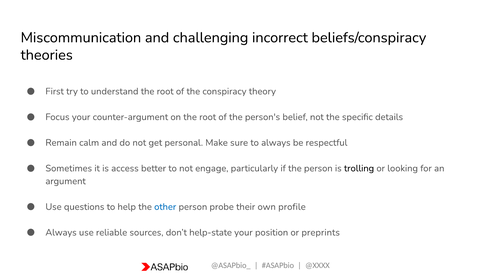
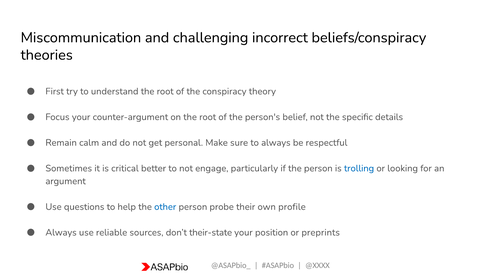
access: access -> critical (125, 168)
trolling colour: black -> blue (359, 168)
help-state: help-state -> their-state (211, 232)
